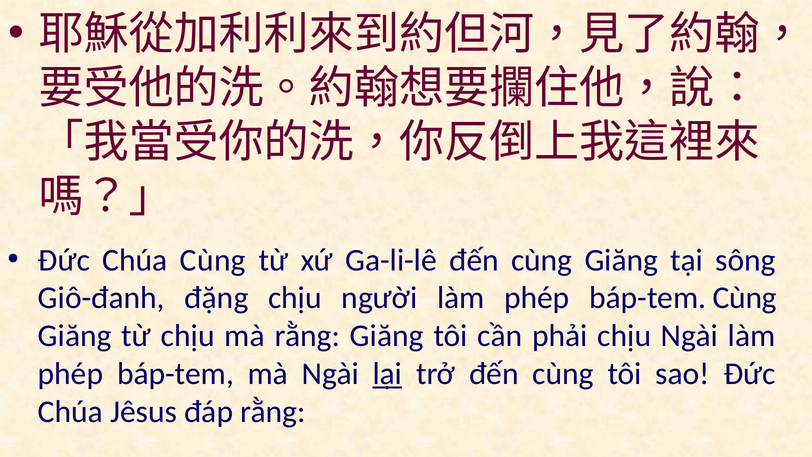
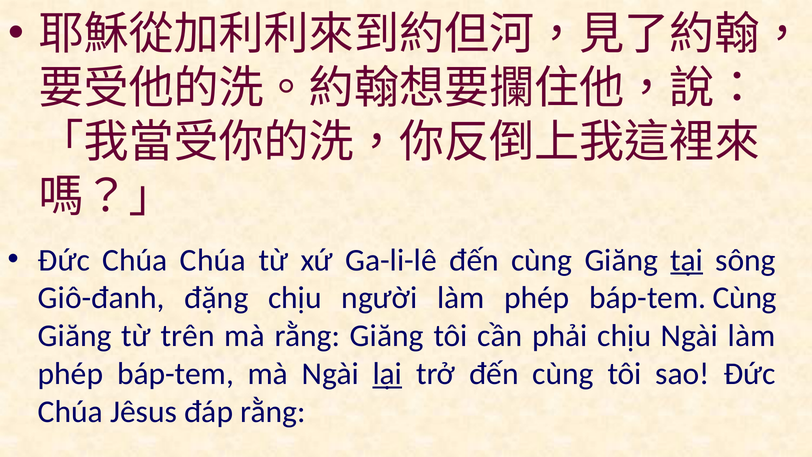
Chúa Cùng: Cùng -> Chúa (213, 260)
tại underline: none -> present (687, 260)
từ chịu: chịu -> trên (188, 336)
